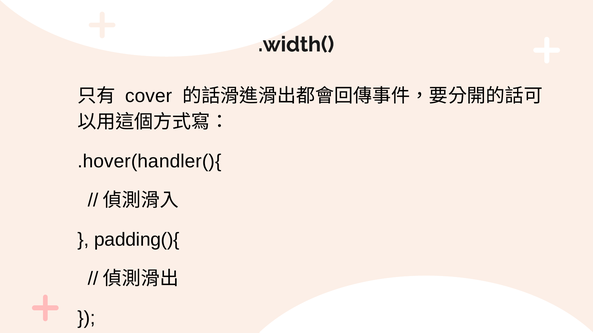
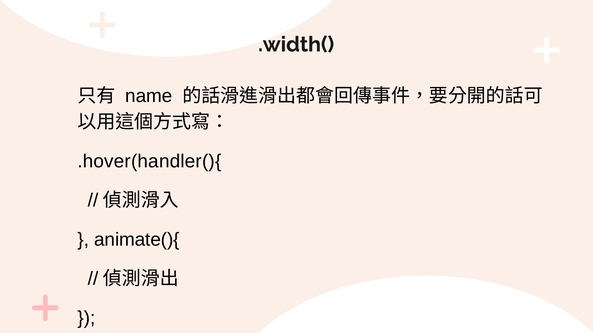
cover: cover -> name (149, 96)
padding(){: padding(){ -> animate(){ (137, 240)
